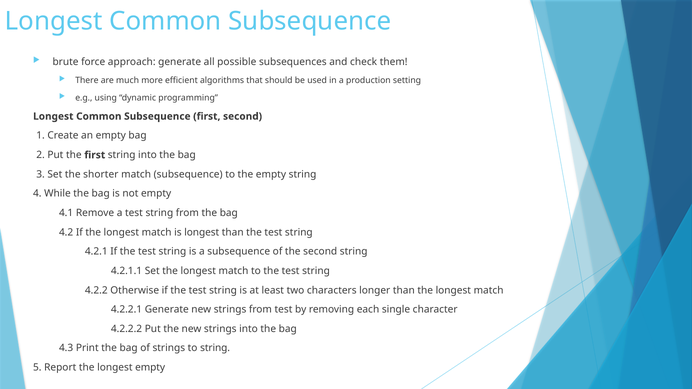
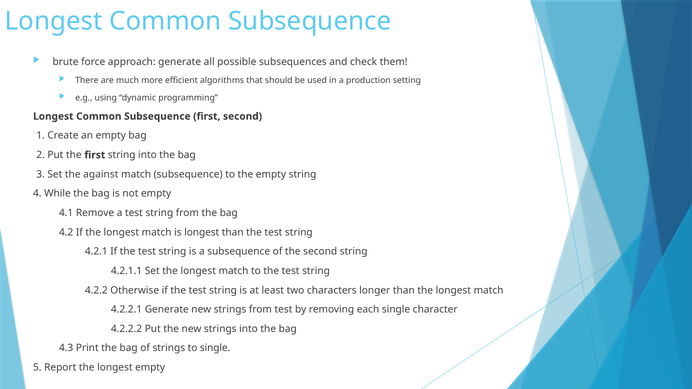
shorter: shorter -> against (101, 174)
to string: string -> single (215, 348)
